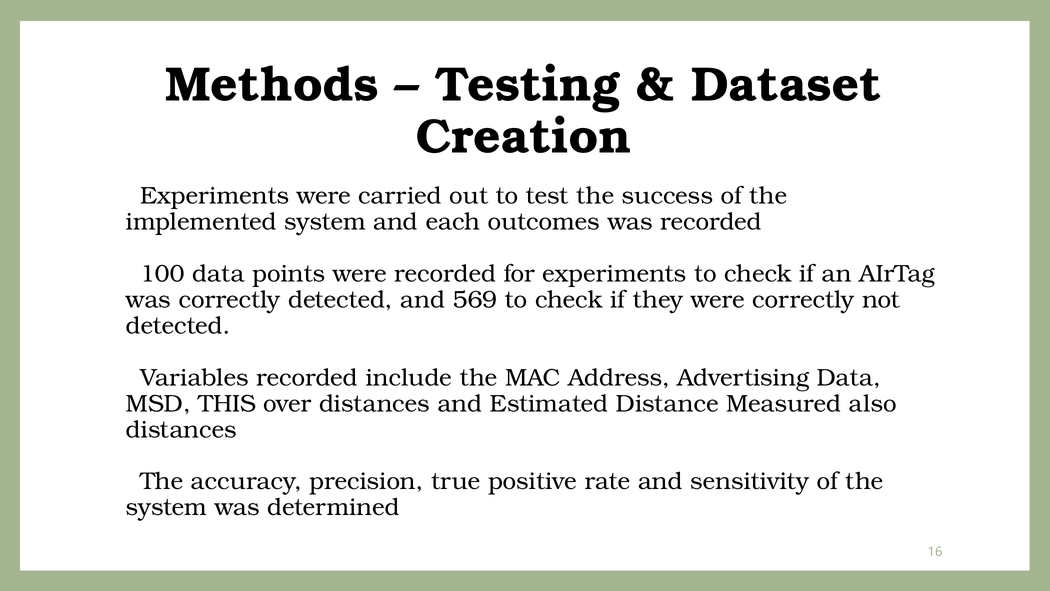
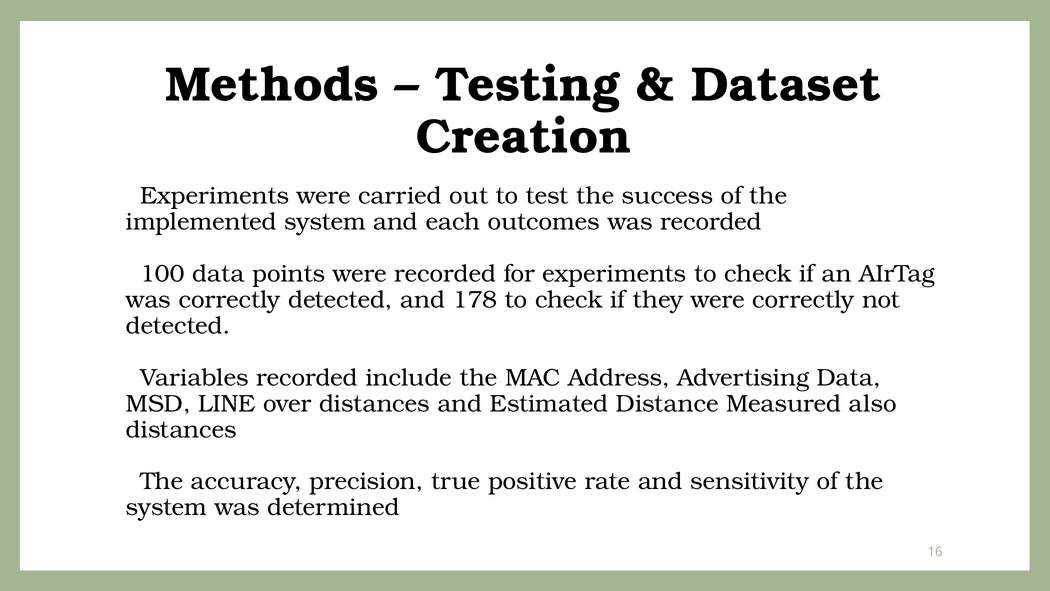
569: 569 -> 178 (475, 299)
THIS: THIS -> LINE (227, 403)
